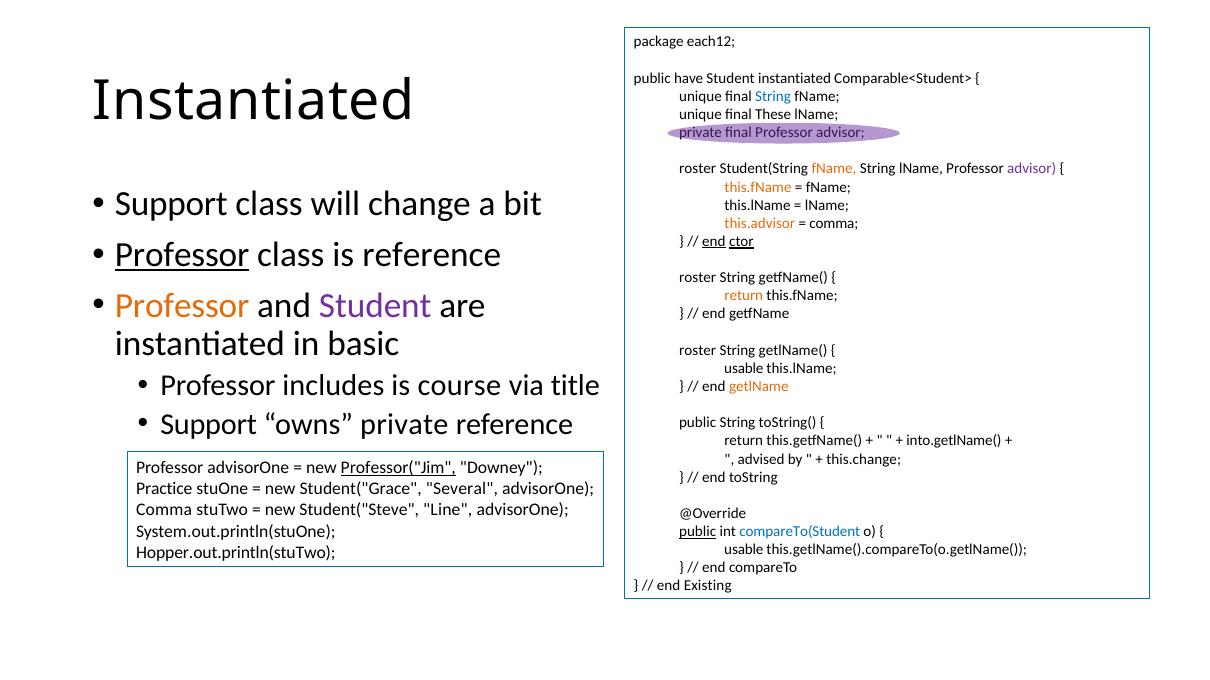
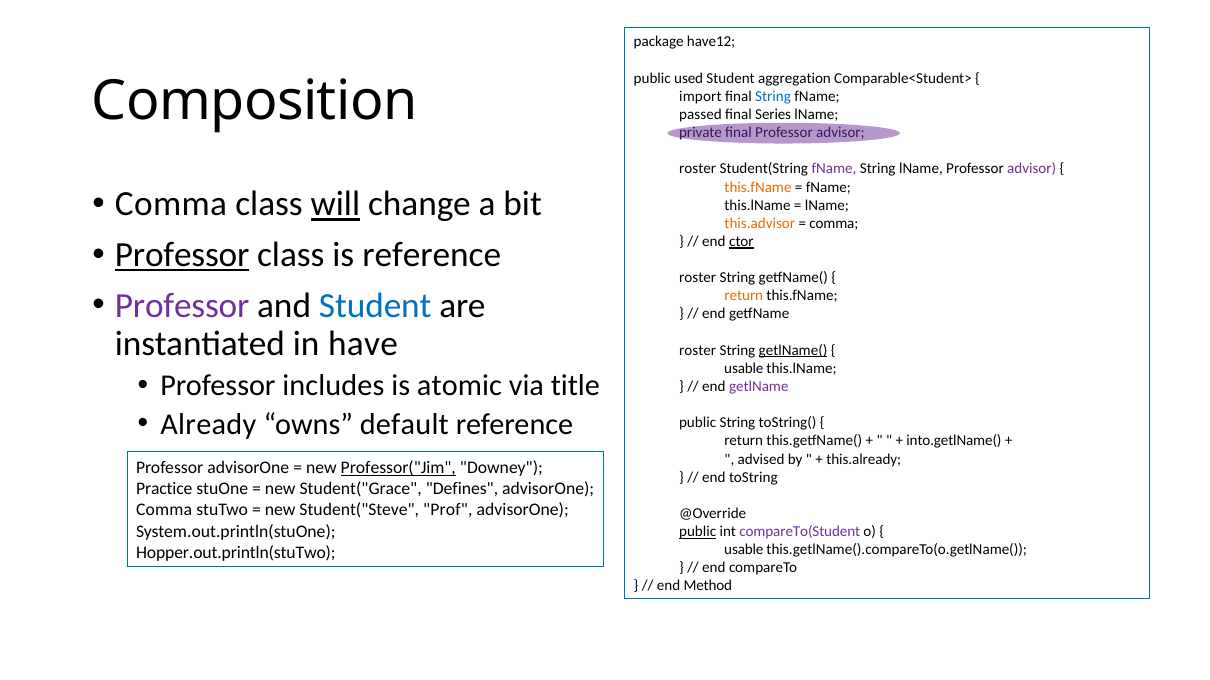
each12: each12 -> have12 (711, 42)
have: have -> used (689, 78)
Student instantiated: instantiated -> aggregation (795, 78)
Instantiated: Instantiated -> Composition (254, 102)
unique: unique -> import (700, 96)
unique: unique -> passed (700, 115)
These: These -> Series (773, 115)
fName colour: orange -> purple (834, 169)
Support: Support -> Comma (171, 205)
will underline: none -> present (335, 205)
end underline: present -> none (714, 242)
Professor colour: orange -> purple (182, 306)
Student colour: purple -> blue (375, 306)
basic: basic -> have (363, 344)
getlName( underline: none -> present (793, 351)
course: course -> atomic (459, 386)
getlName colour: orange -> purple (759, 387)
Support: Support -> Already (208, 425)
owns private: private -> default (404, 425)
this.change: this.change -> this.already (864, 459)
Several: Several -> Defines (462, 489)
Line: Line -> Prof (448, 511)
compareTo(Student colour: blue -> purple (800, 532)
Existing: Existing -> Method (708, 587)
